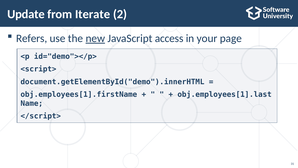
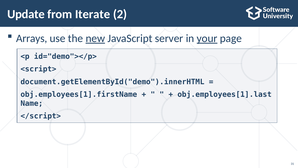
Refers: Refers -> Arrays (32, 38)
access: access -> server (169, 38)
your underline: none -> present (207, 38)
